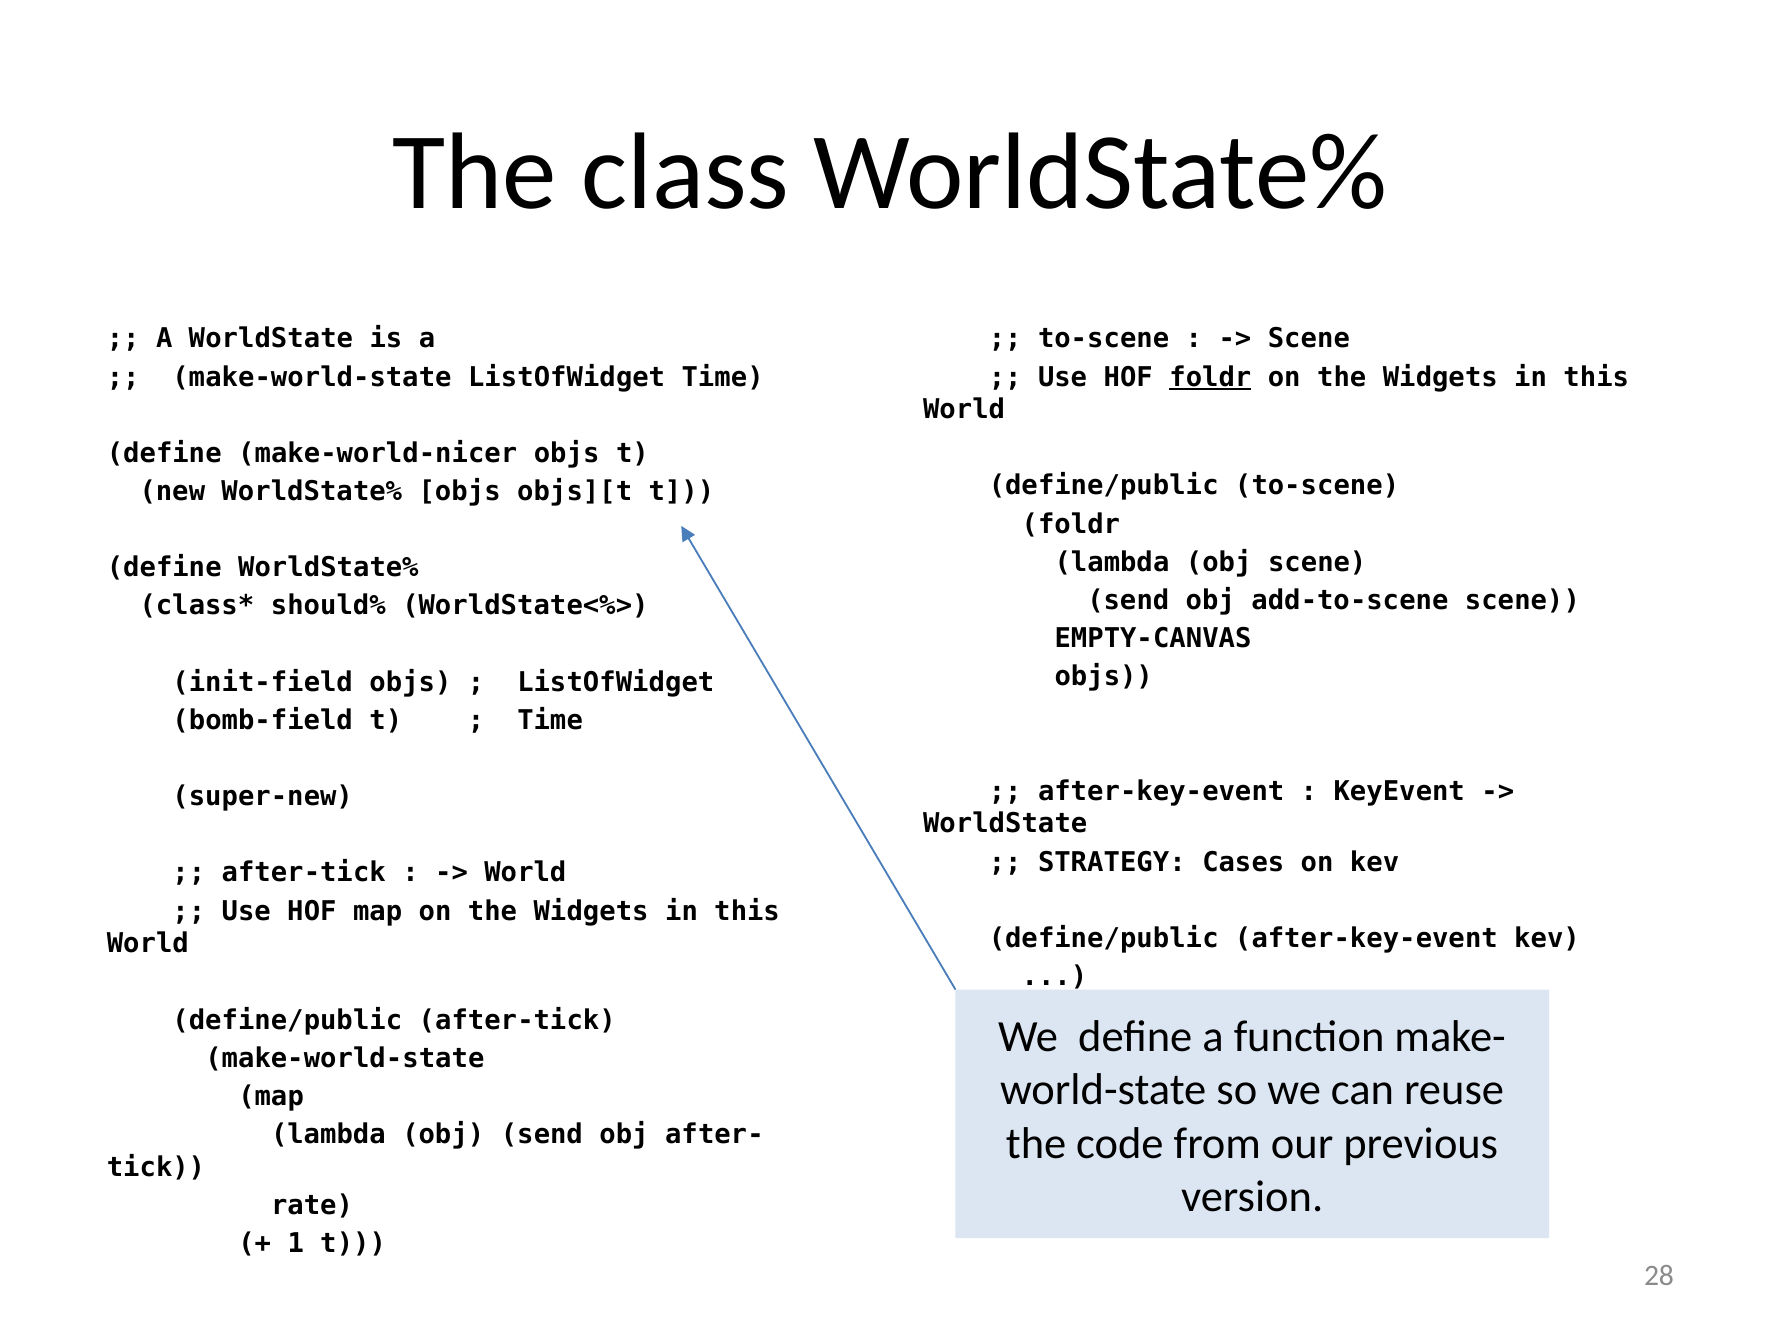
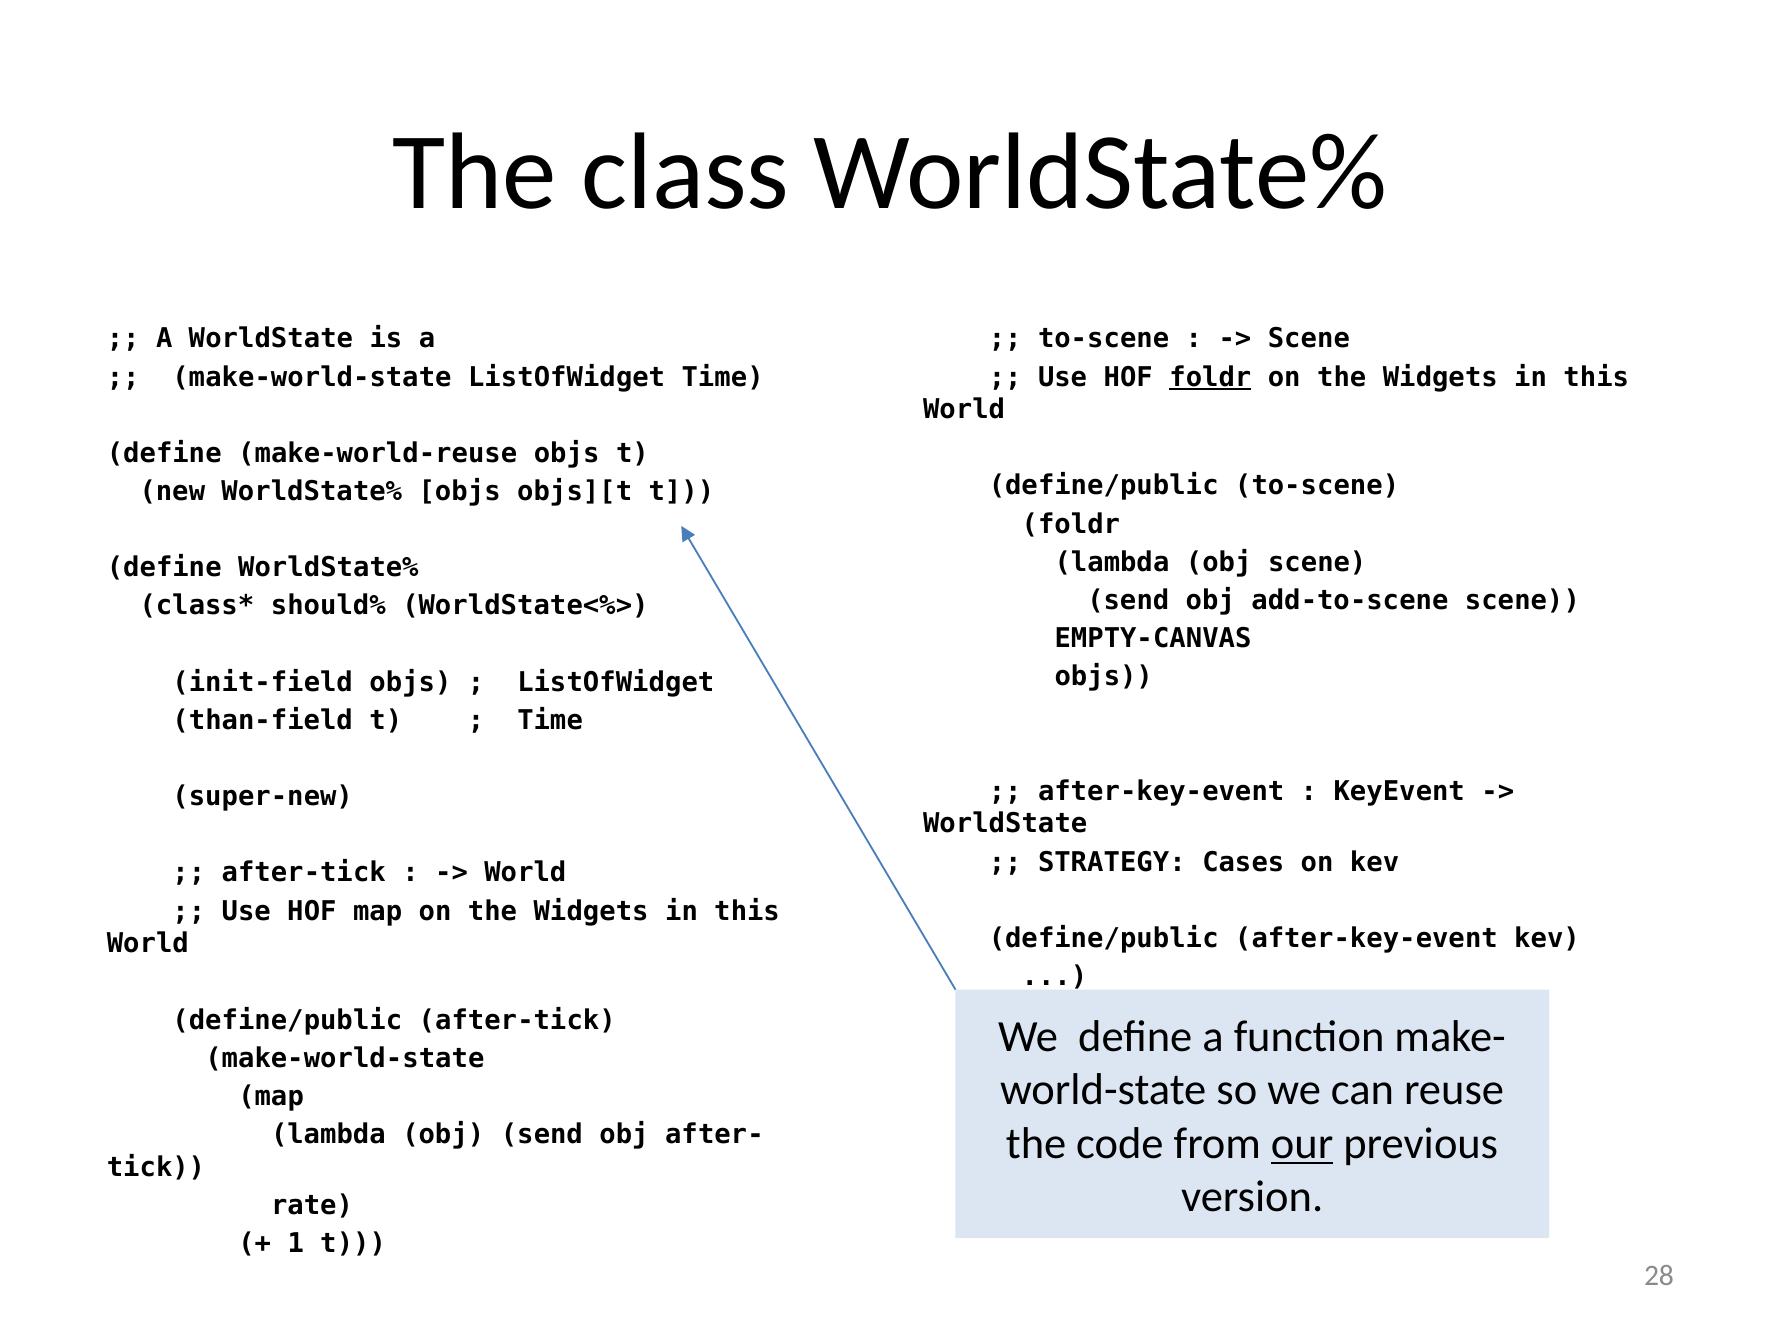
make-world-nicer: make-world-nicer -> make-world-reuse (378, 453)
bomb-field: bomb-field -> than-field (263, 720)
our underline: none -> present (1302, 1144)
